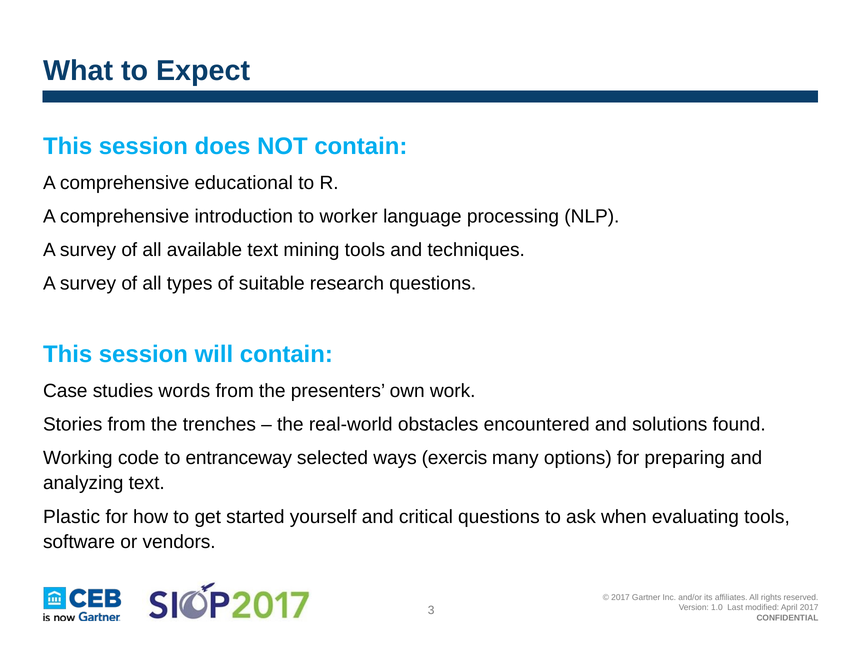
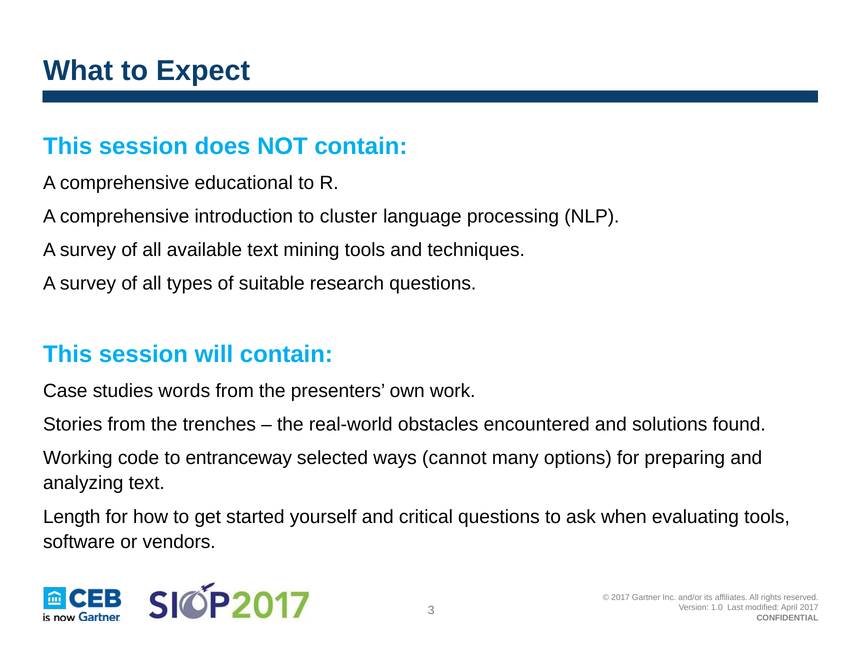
worker: worker -> cluster (349, 216)
exercis: exercis -> cannot (454, 458)
Plastic: Plastic -> Length (72, 517)
